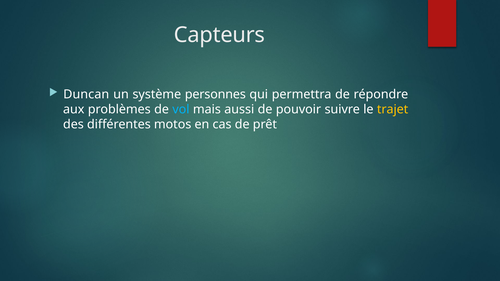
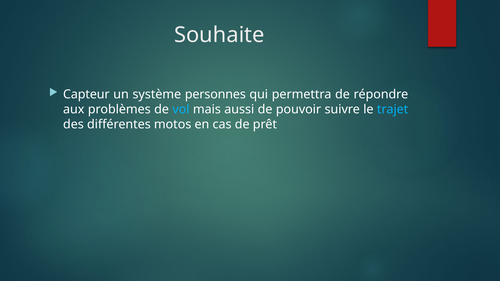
Capteurs: Capteurs -> Souhaite (219, 35)
Duncan: Duncan -> Capteur (86, 94)
trajet colour: yellow -> light blue (393, 109)
